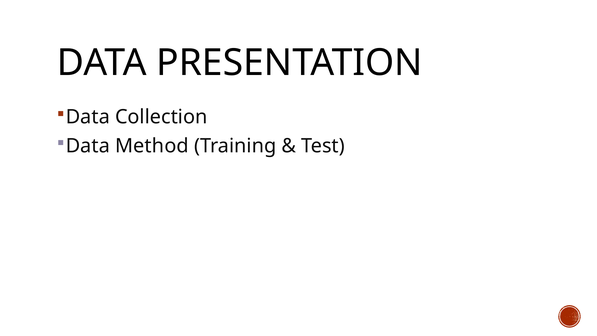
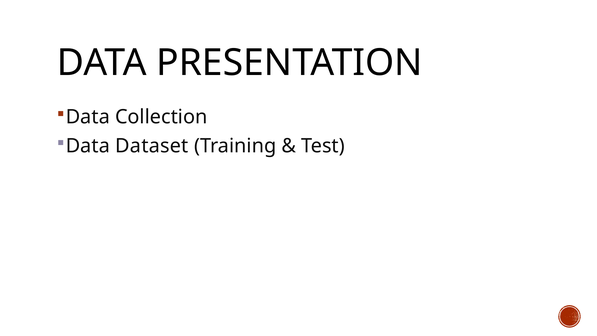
Method: Method -> Dataset (152, 146)
